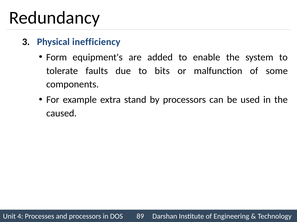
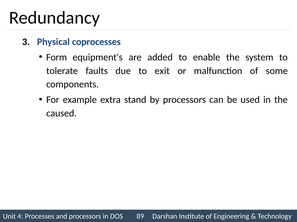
inefficiency: inefficiency -> coprocesses (96, 42)
bits: bits -> exit (162, 71)
